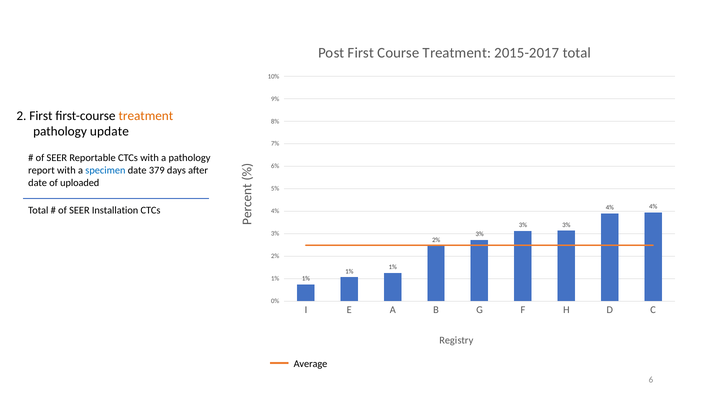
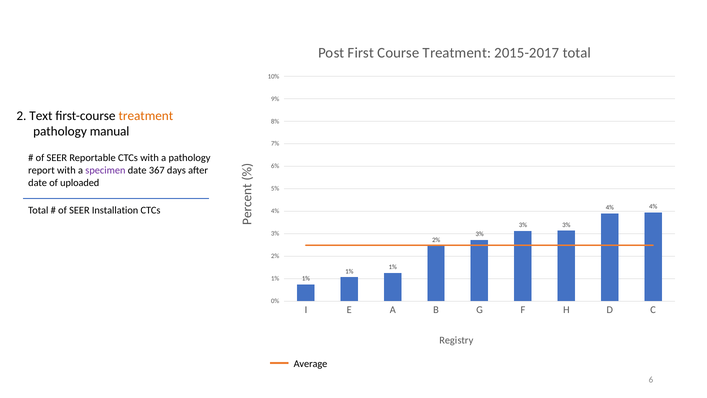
2 First: First -> Text (41, 116)
update: update -> manual (110, 131)
specimen colour: blue -> purple (105, 170)
379: 379 -> 367 (157, 170)
